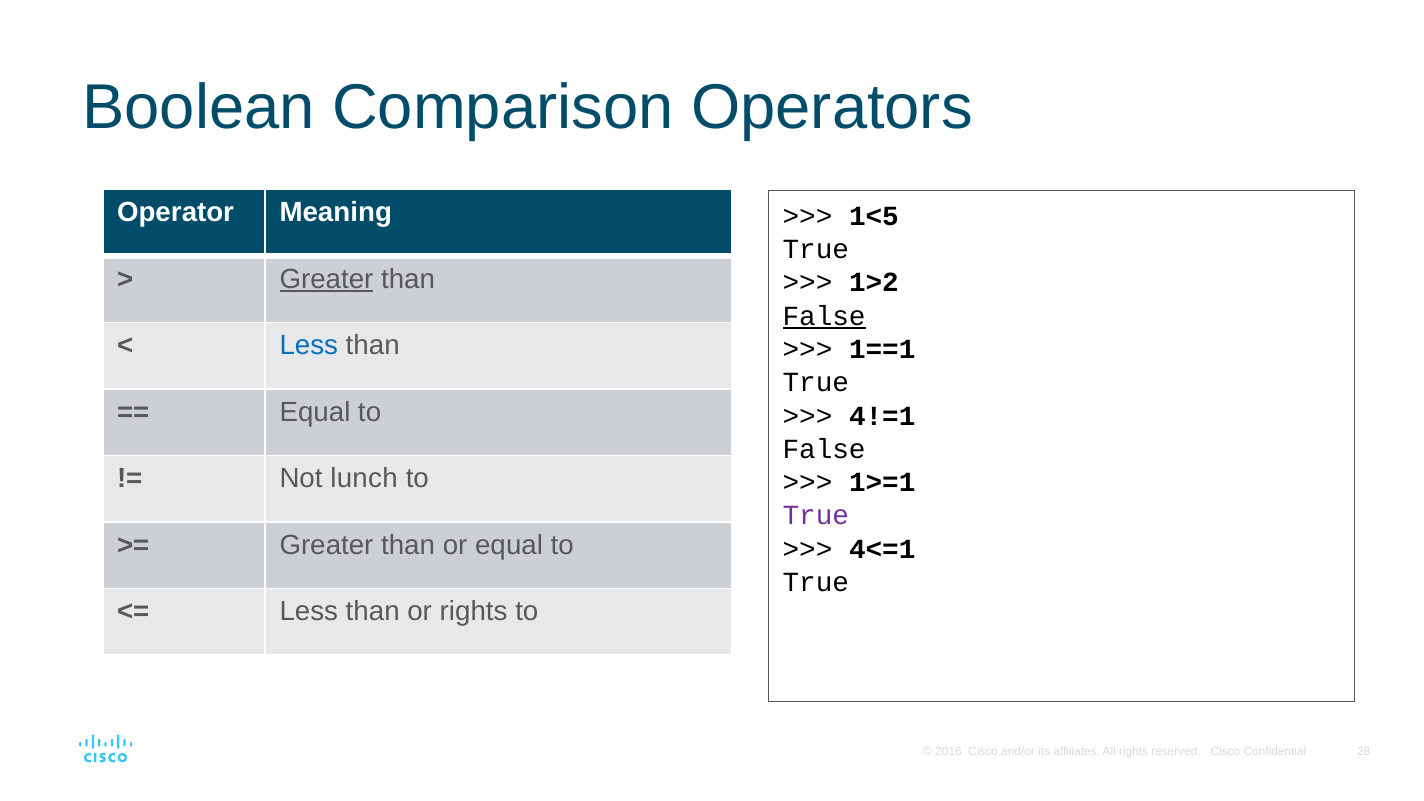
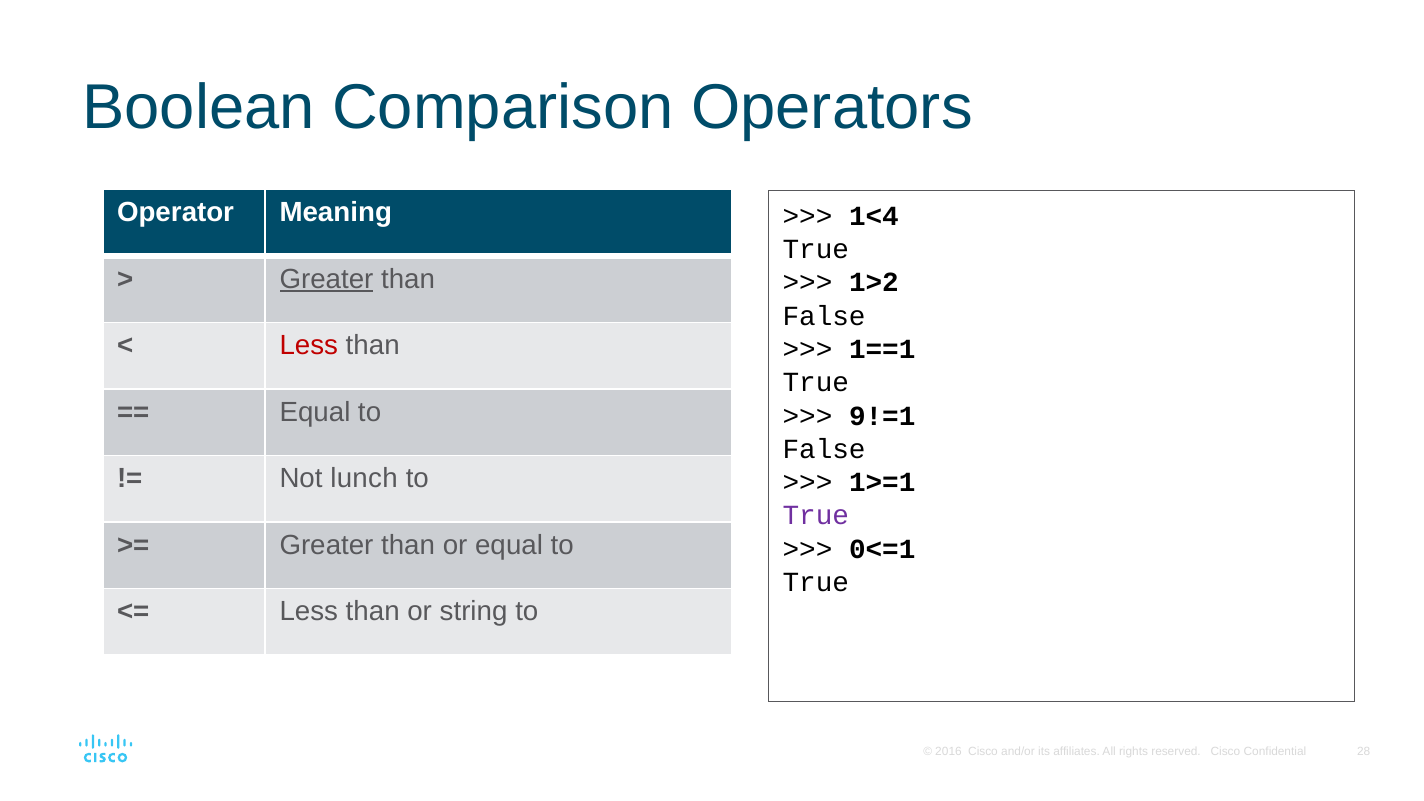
1<5: 1<5 -> 1<4 (874, 216)
False underline: present -> none (824, 316)
Less colour: blue -> red (309, 346)
4!=1: 4!=1 -> 9!=1 (882, 416)
4<=1: 4<=1 -> 0<=1 (882, 549)
or rights: rights -> string (474, 612)
